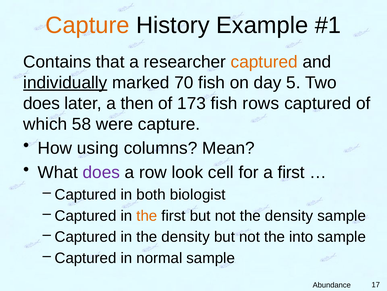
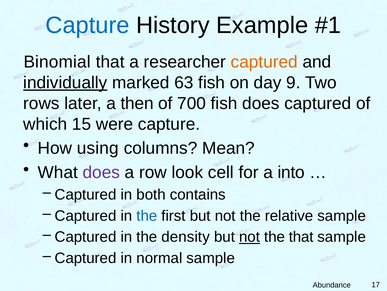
Capture colour: orange -> blue (88, 25)
Contains: Contains -> Binomial (57, 62)
70: 70 -> 63 (184, 82)
5: 5 -> 9 (293, 82)
does: does -> rows (41, 103)
173: 173 -> 700 (192, 103)
fish rows: rows -> does (261, 103)
58: 58 -> 15 (82, 124)
a first: first -> into (291, 172)
biologist: biologist -> contains (198, 194)
the colour: orange -> blue (147, 215)
not the density: density -> relative (289, 215)
not underline: none -> present (250, 236)
the into: into -> that (301, 236)
